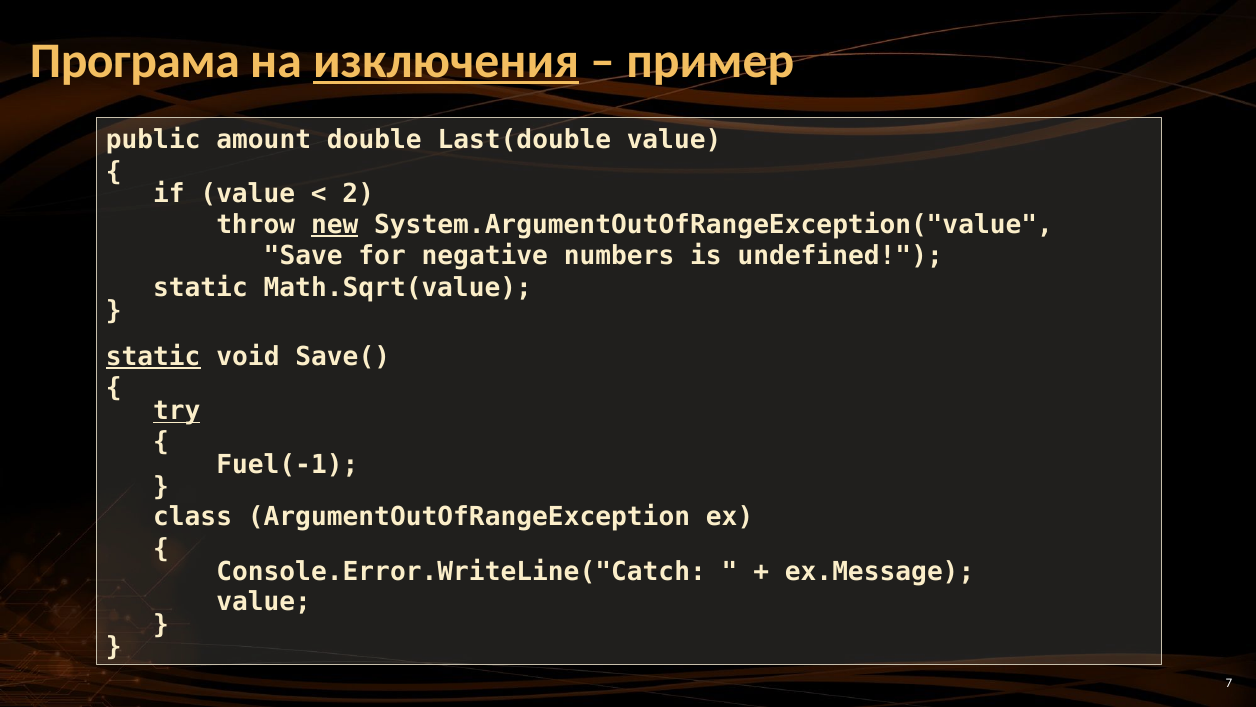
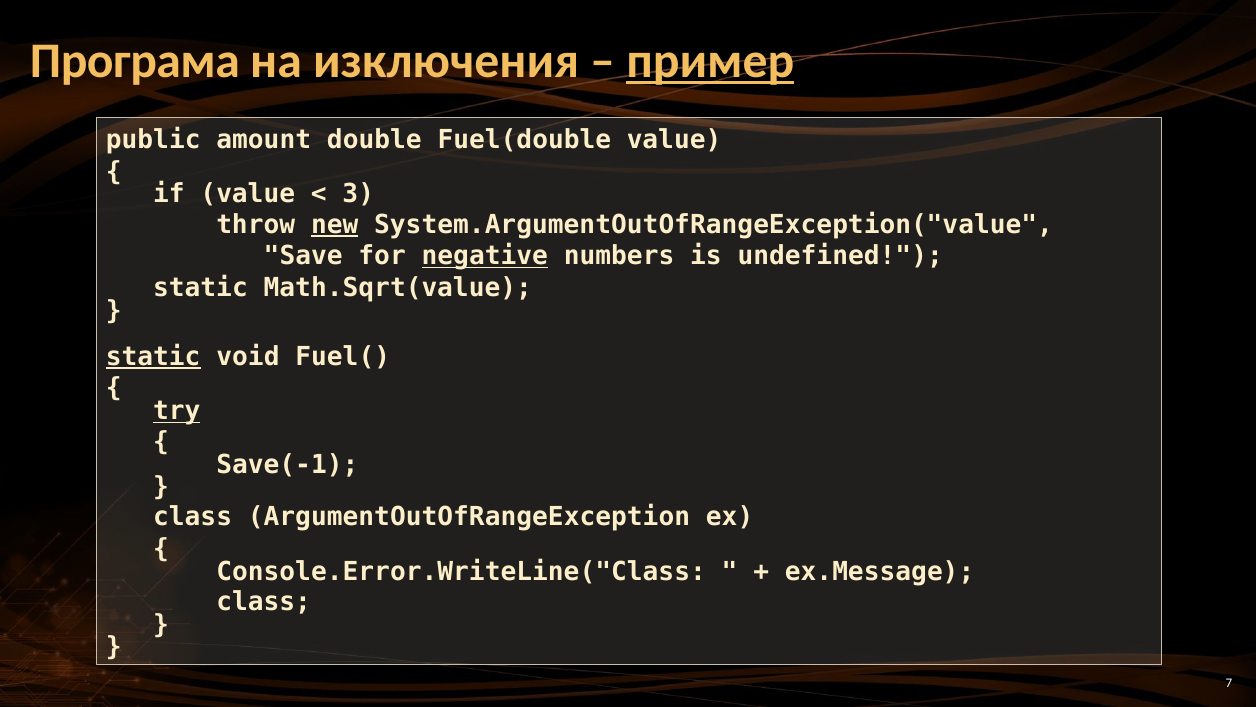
изключения underline: present -> none (446, 61)
пример underline: none -> present (710, 61)
Last(double: Last(double -> Fuel(double (524, 140)
2: 2 -> 3 (358, 194)
negative underline: none -> present (485, 256)
Save(: Save( -> Fuel( (343, 357)
Fuel(-1: Fuel(-1 -> Save(-1 (287, 464)
Console.Error.WriteLine("Catch: Console.Error.WriteLine("Catch -> Console.Error.WriteLine("Class (461, 571)
value: value -> class (264, 602)
